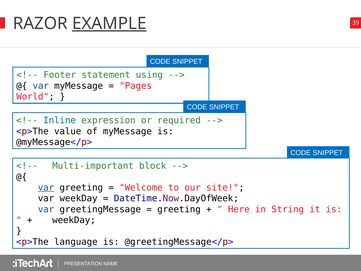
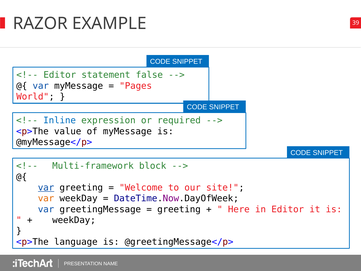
EXAMPLE underline: present -> none (109, 24)
Footer: Footer -> Editor (60, 75)
using: using -> false (149, 75)
Multi-important: Multi-important -> Multi-framework (93, 166)
var colour: black -> orange (46, 198)
in String: String -> Editor (288, 209)
